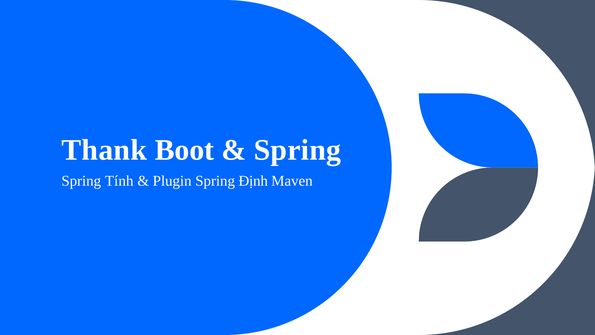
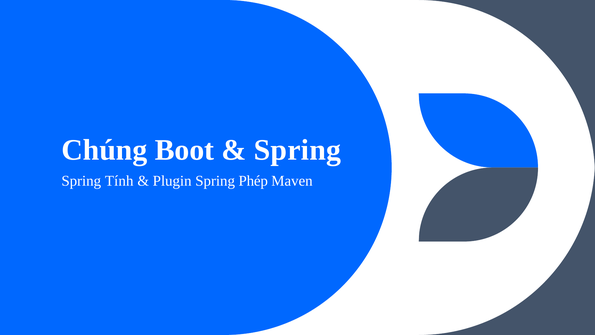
Thank: Thank -> Chúng (104, 150)
Định: Định -> Phép (253, 181)
